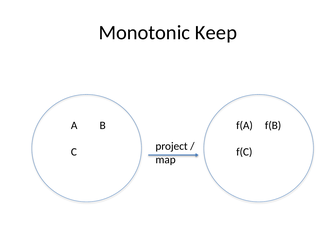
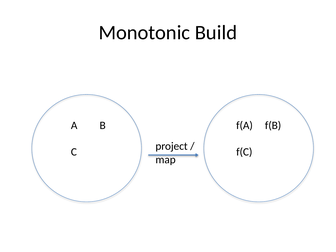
Keep: Keep -> Build (216, 33)
